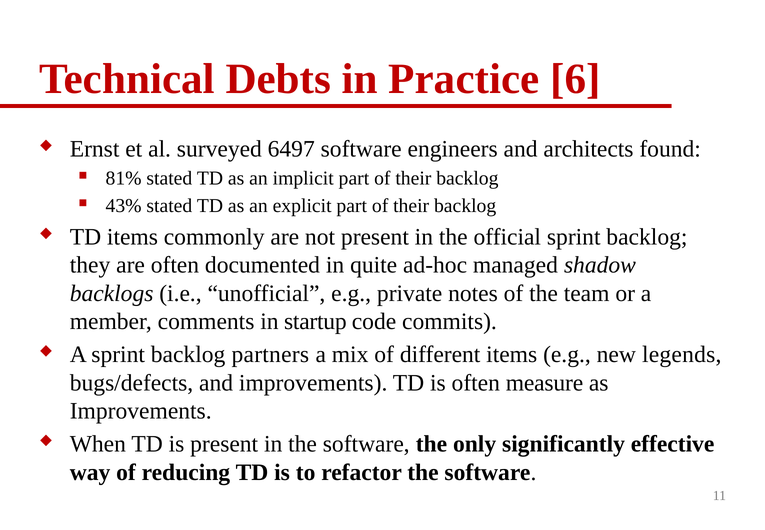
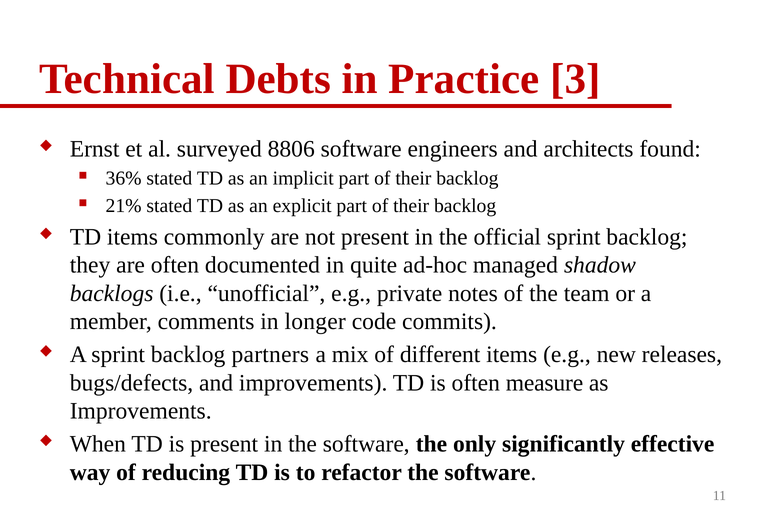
6: 6 -> 3 (575, 79)
6497: 6497 -> 8806 (291, 149)
81%: 81% -> 36% (124, 178)
43%: 43% -> 21% (124, 206)
startup: startup -> longer (315, 322)
legends: legends -> releases (682, 354)
